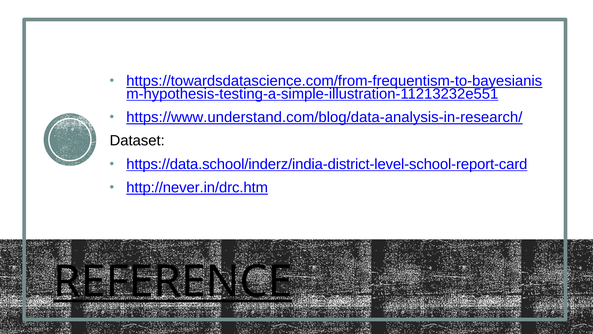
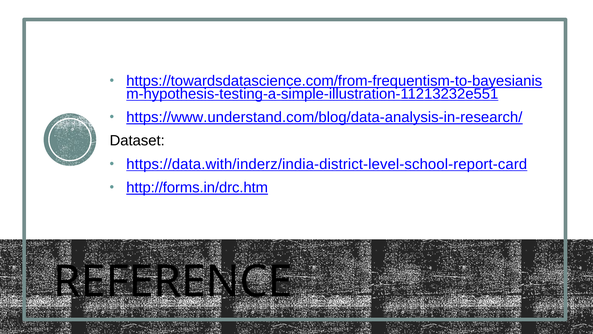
https://data.school/inderz/india-district-level-school-report-card: https://data.school/inderz/india-district-level-school-report-card -> https://data.with/inderz/india-district-level-school-report-card (327, 164)
http://never.in/drc.htm: http://never.in/drc.htm -> http://forms.in/drc.htm (197, 187)
REFERENCE underline: present -> none (173, 281)
